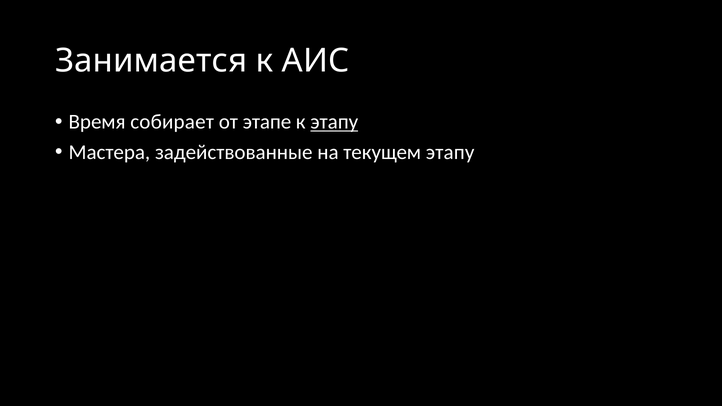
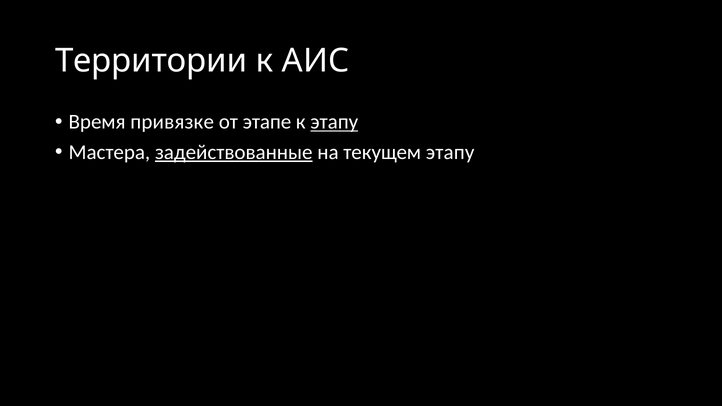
Занимается: Занимается -> Территории (151, 61)
собирает: собирает -> привязке (172, 122)
задействованные underline: none -> present (234, 152)
